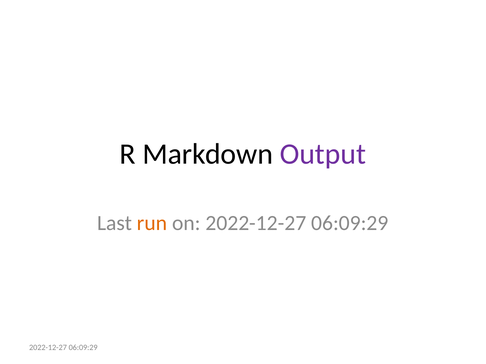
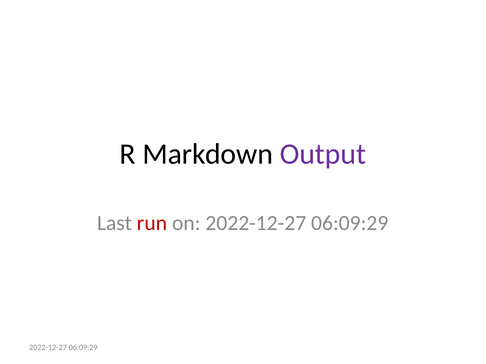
run colour: orange -> red (152, 223)
